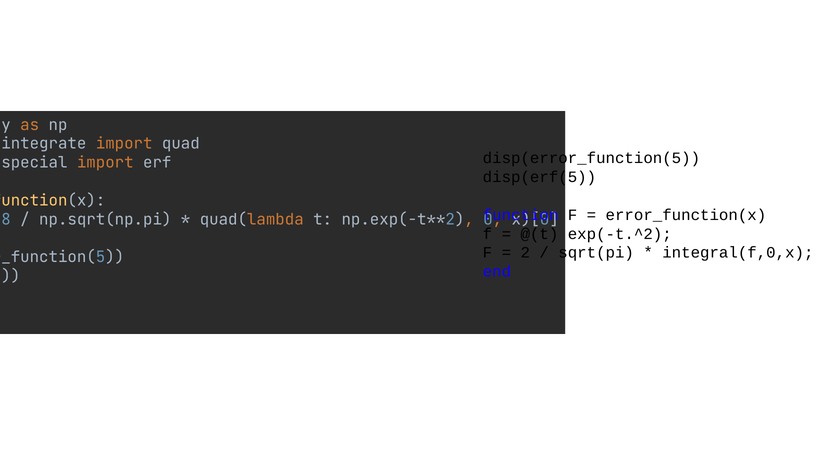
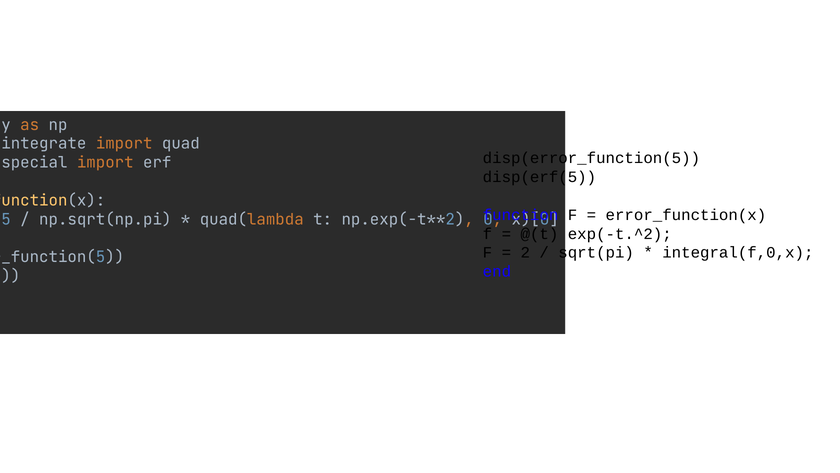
8: 8 -> 5 (6, 219)
